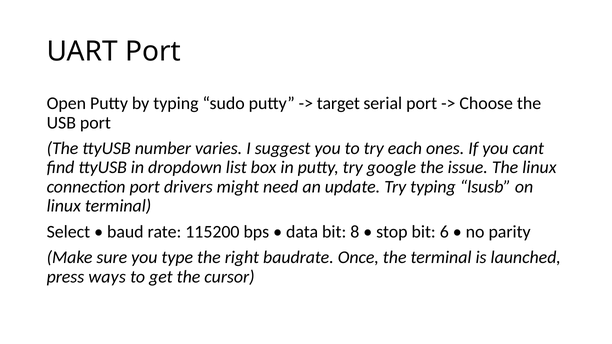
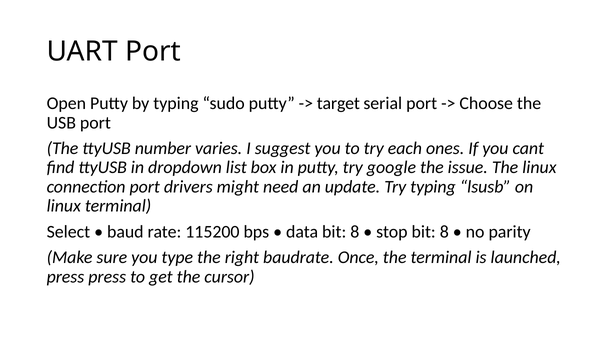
stop bit 6: 6 -> 8 (444, 232)
press ways: ways -> press (107, 277)
